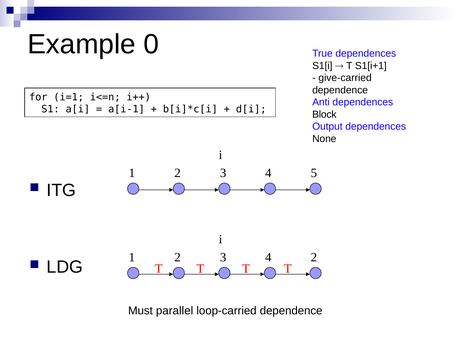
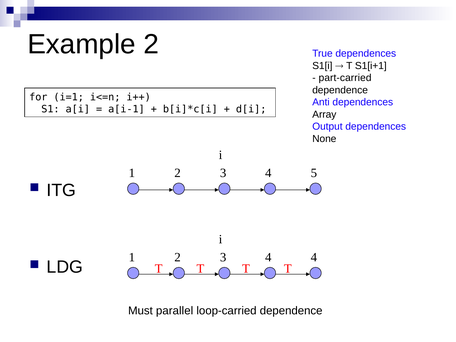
Example 0: 0 -> 2 (151, 44)
give-carried: give-carried -> part-carried (345, 78)
Block: Block -> Array (324, 114)
1 2: 2 -> 4 (314, 257)
